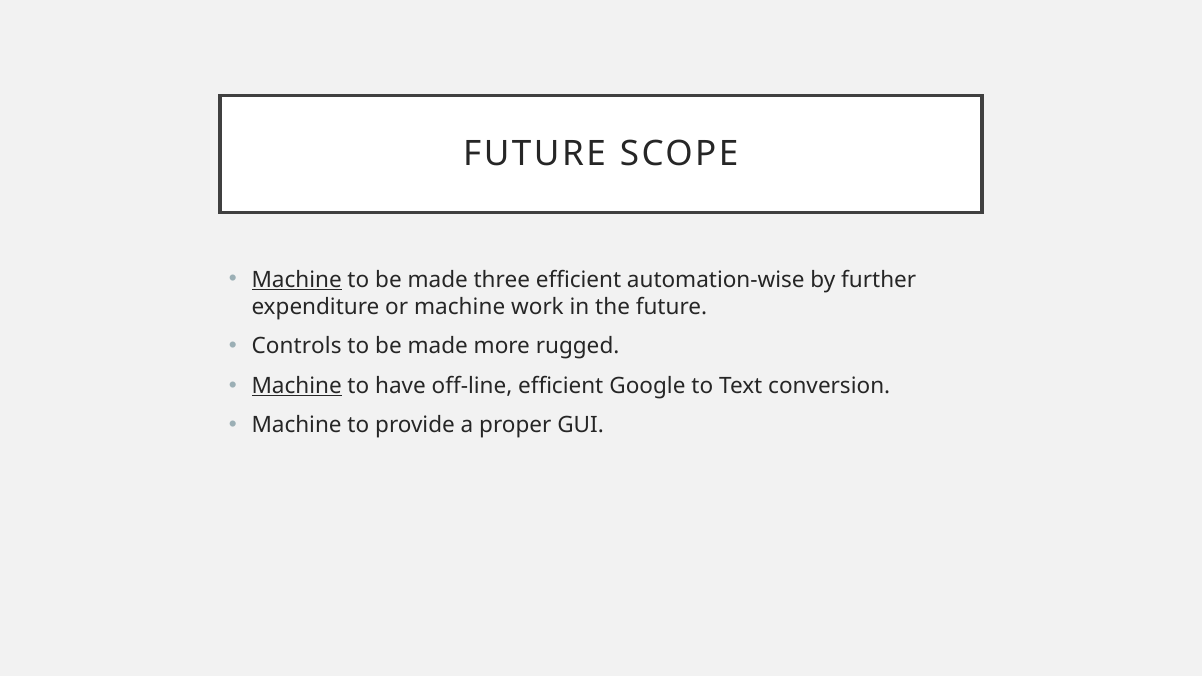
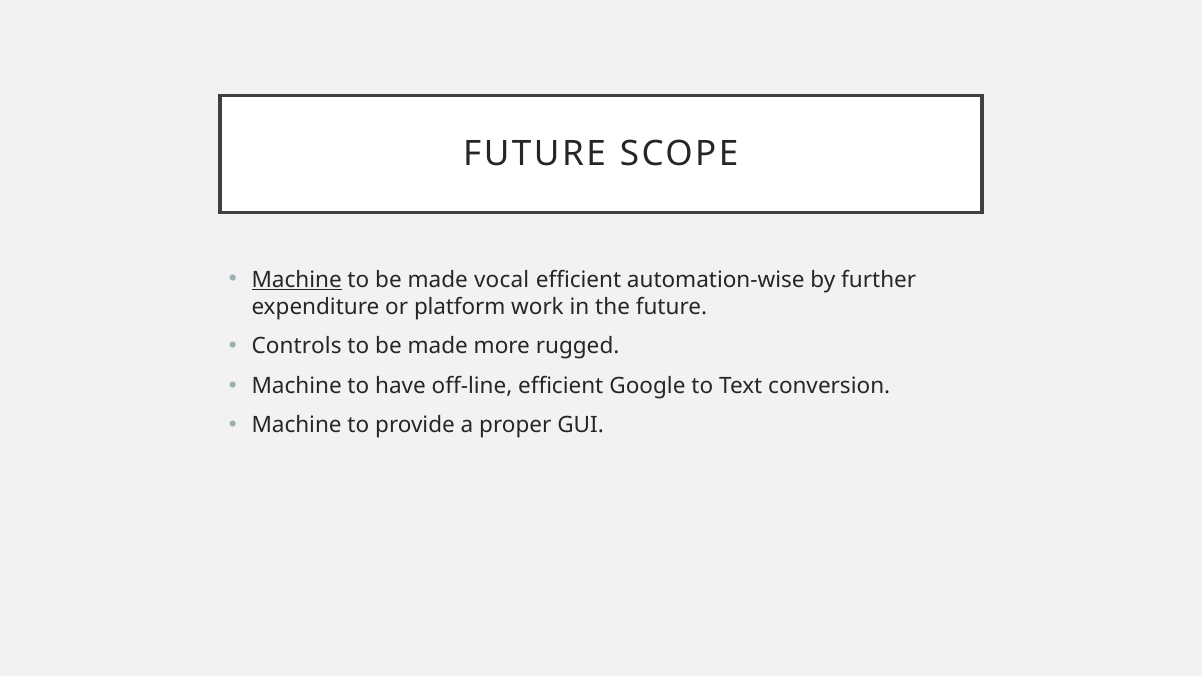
three: three -> vocal (502, 280)
or machine: machine -> platform (460, 307)
Machine underline: present -> none (297, 386)
